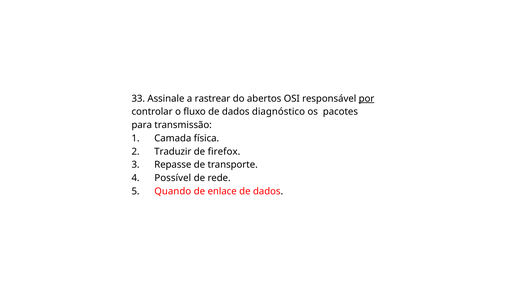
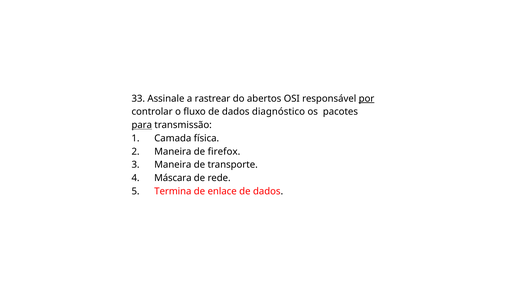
para underline: none -> present (142, 125)
2 Traduzir: Traduzir -> Maneira (173, 151)
3 Repasse: Repasse -> Maneira (173, 164)
Possível: Possível -> Máscara (173, 178)
Quando: Quando -> Termina (173, 191)
